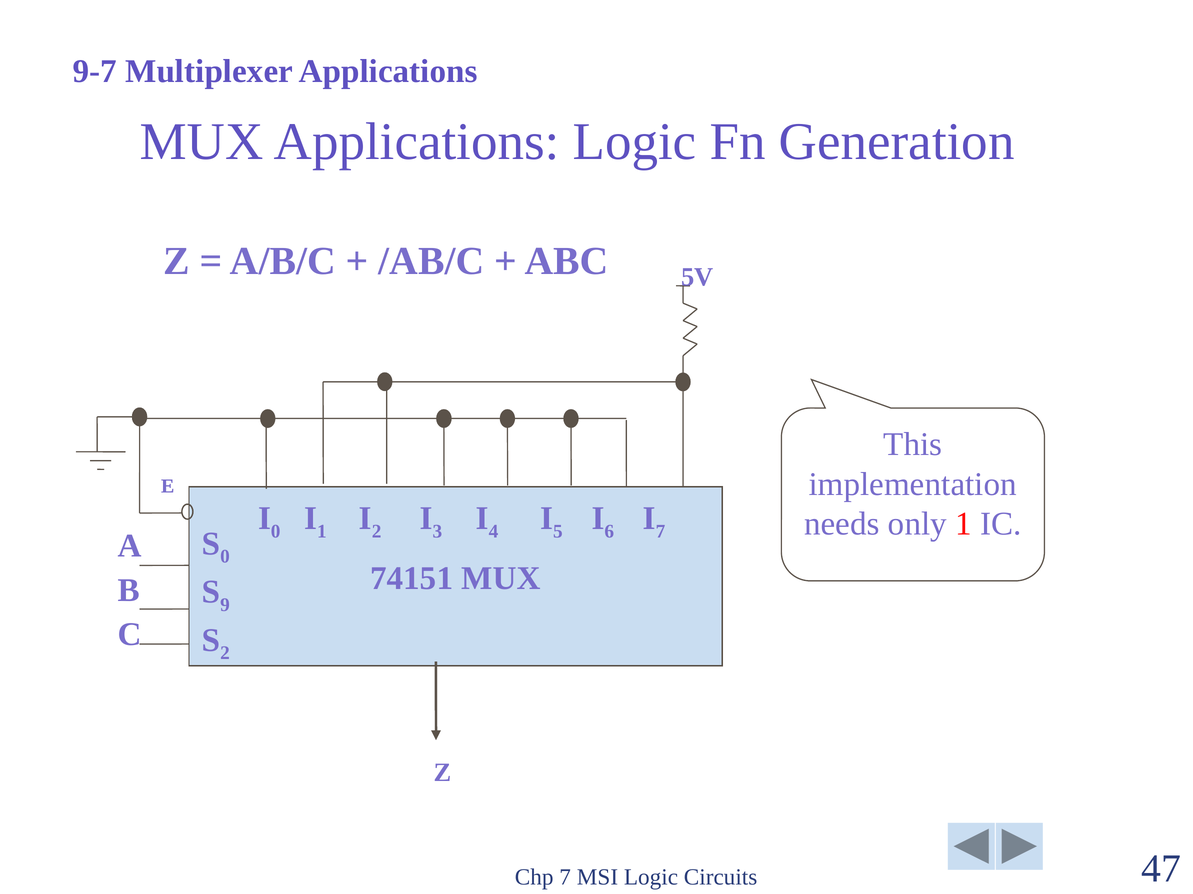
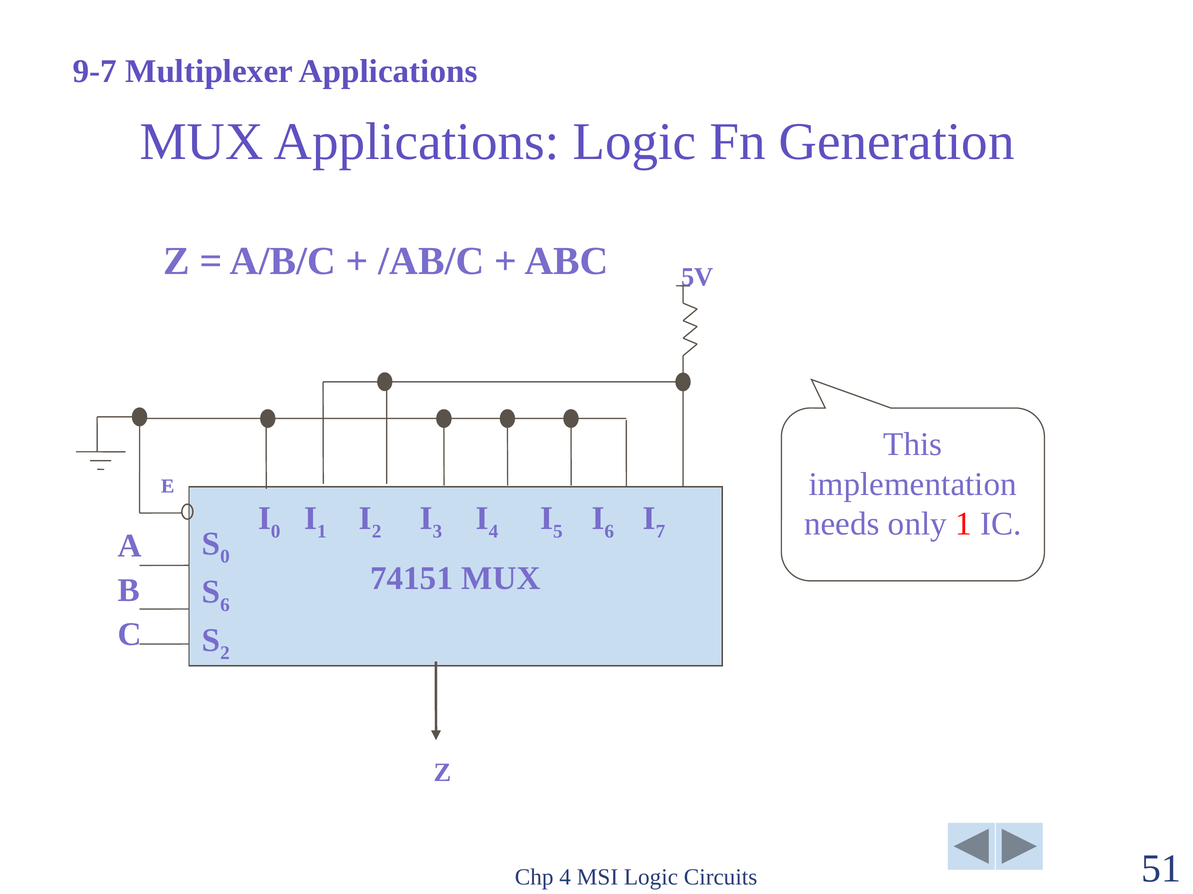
9: 9 -> 6 (225, 605)
Chp 7: 7 -> 4 (565, 878)
47: 47 -> 51 (1161, 869)
